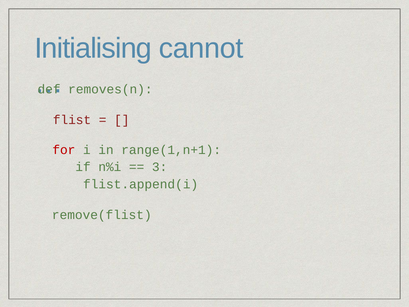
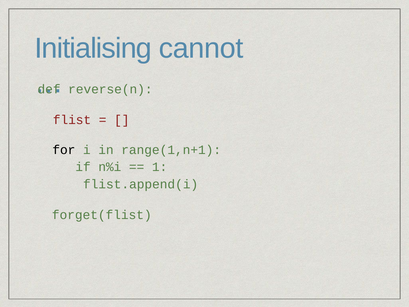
removes(n: removes(n -> reverse(n (110, 89)
for colour: red -> black (64, 150)
3: 3 -> 1 (160, 167)
remove(flist: remove(flist -> forget(flist (102, 215)
